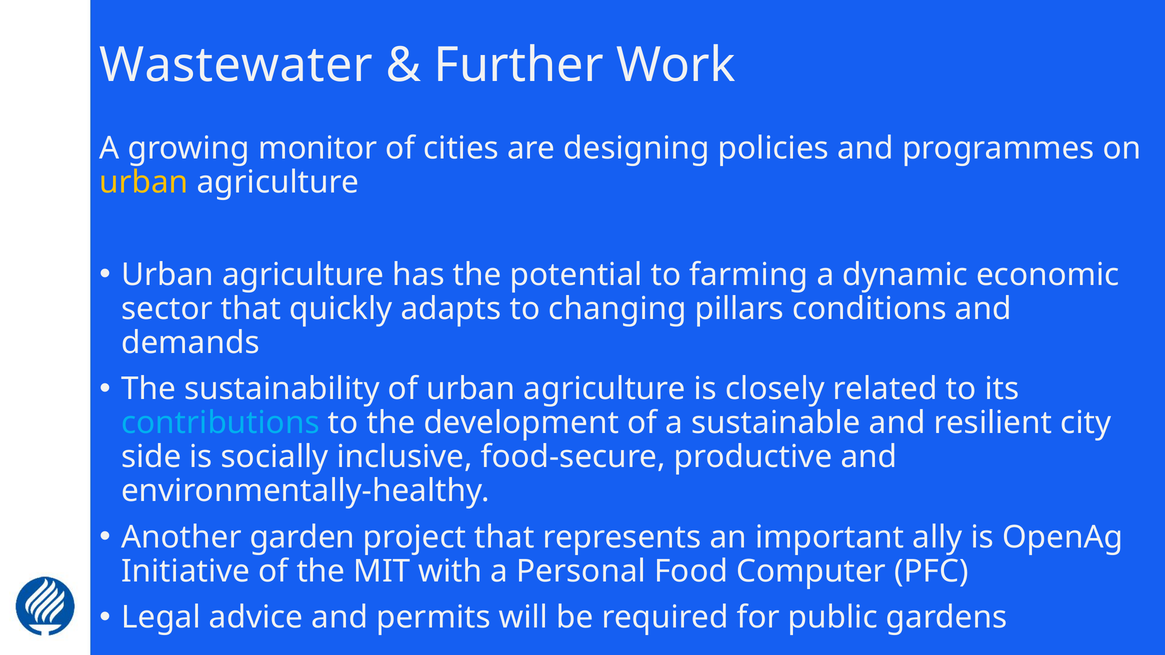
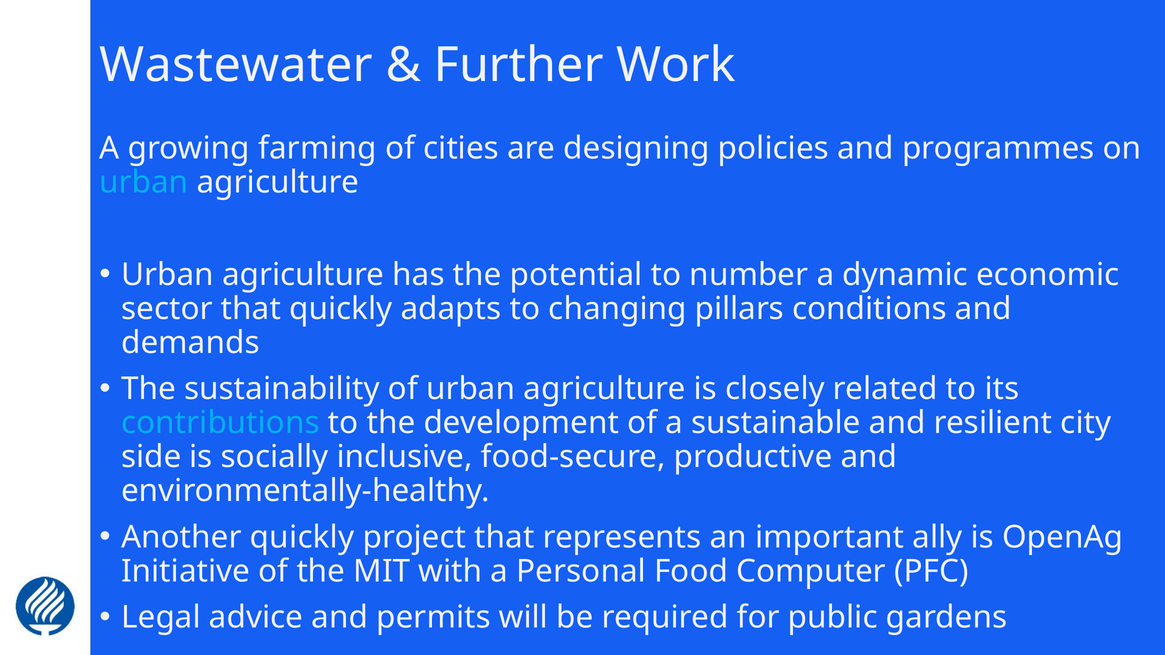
monitor: monitor -> farming (317, 148)
urban colour: yellow -> light blue (144, 182)
farming: farming -> number (749, 275)
Another garden: garden -> quickly (302, 537)
